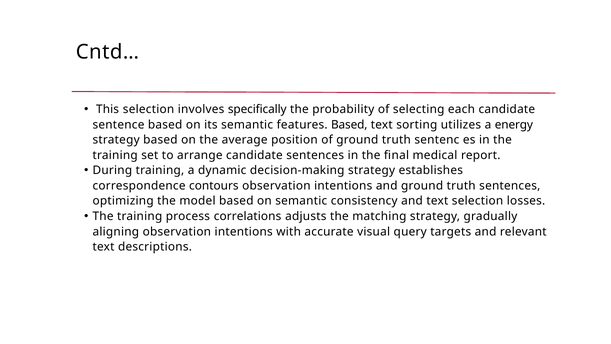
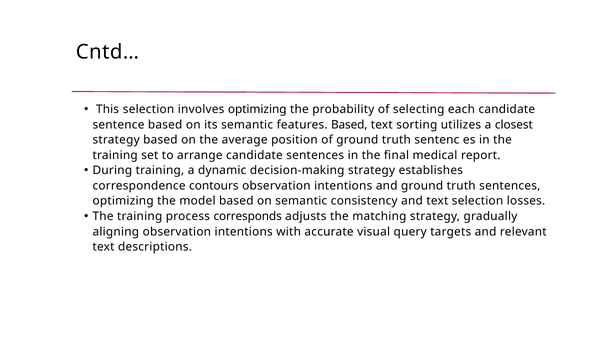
involves specifically: specifically -> optimizing (257, 109)
energy: energy -> closest (514, 125)
correlations: correlations -> corresponds (248, 216)
